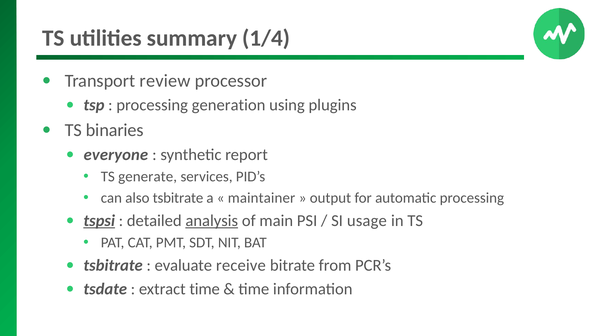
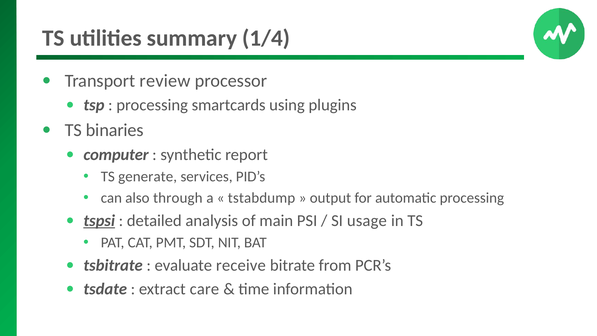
generation: generation -> smartcards (229, 105)
everyone: everyone -> computer (116, 154)
also tsbitrate: tsbitrate -> through (178, 198)
maintainer: maintainer -> tstabdump (262, 198)
analysis underline: present -> none (212, 220)
extract time: time -> care (204, 289)
